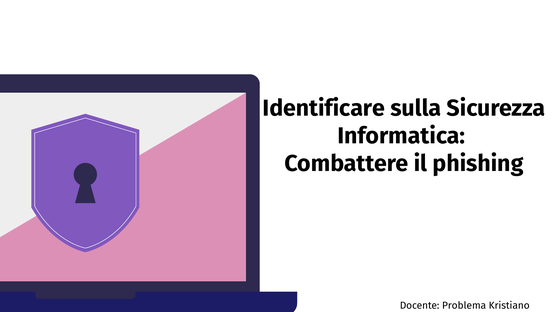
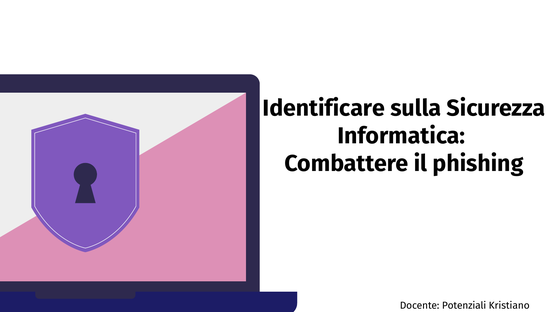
Problema: Problema -> Potenziali (464, 306)
